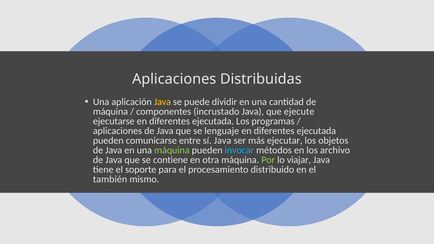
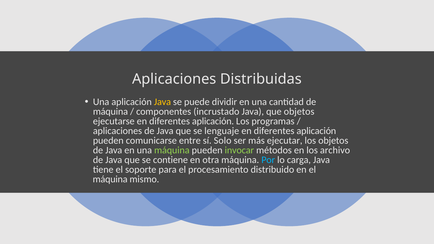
que ejecute: ejecute -> objetos (299, 112)
ejecutarse en diferentes ejecutada: ejecutada -> aplicación (213, 121)
ejecutada: ejecutada -> aplicación (316, 131)
sí Java: Java -> Solo (223, 141)
invocar colour: light blue -> light green (239, 150)
Por colour: light green -> light blue (268, 160)
viajar: viajar -> carga (299, 160)
también: también -> máquina (110, 179)
